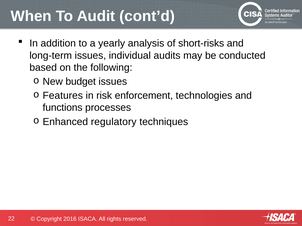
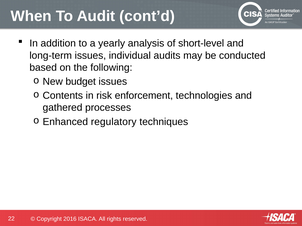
short-risks: short-risks -> short-level (201, 43)
Features: Features -> Contents (63, 96)
functions: functions -> gathered (63, 108)
